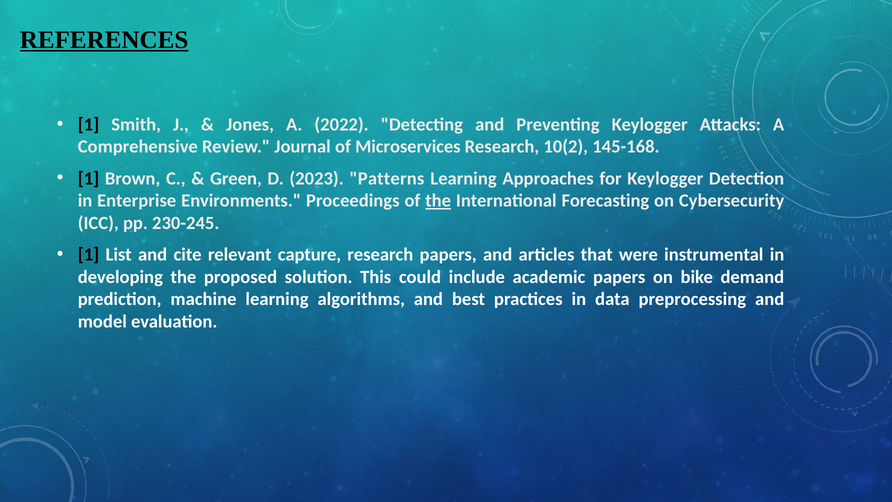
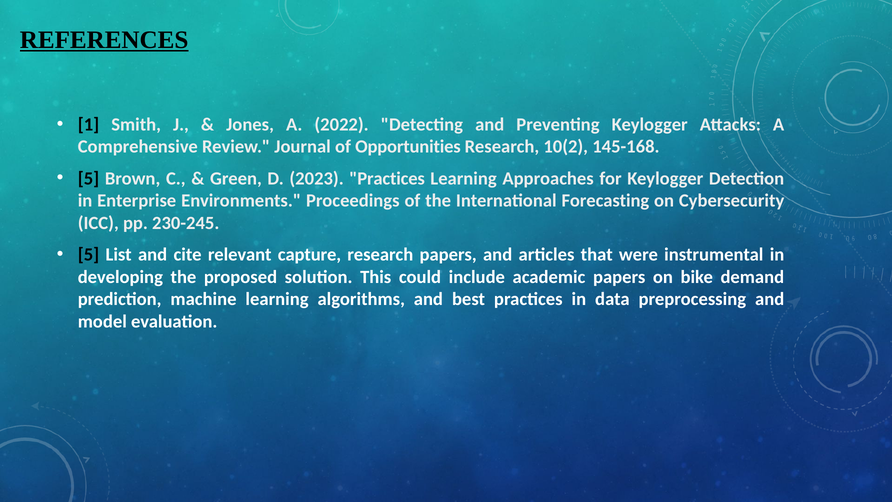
Microservices: Microservices -> Opportunities (408, 147)
1: 1 -> 5 (88, 178)
2023 Patterns: Patterns -> Practices (387, 178)
the underline: present -> none (438, 201)
1: 1 -> 5 (88, 255)
